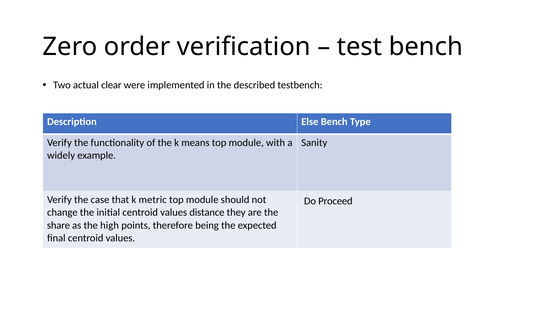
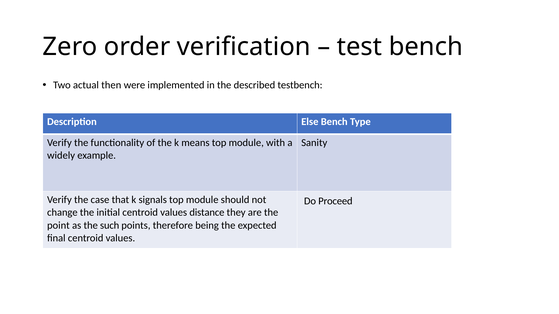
clear: clear -> then (111, 85)
metric: metric -> signals (153, 200)
share: share -> point (58, 226)
high: high -> such (110, 226)
